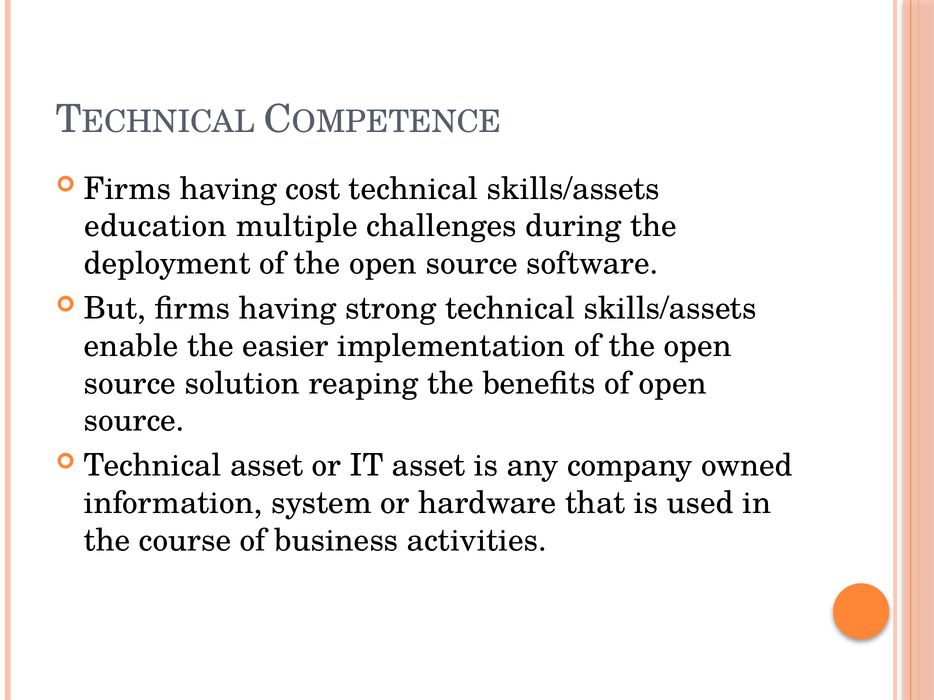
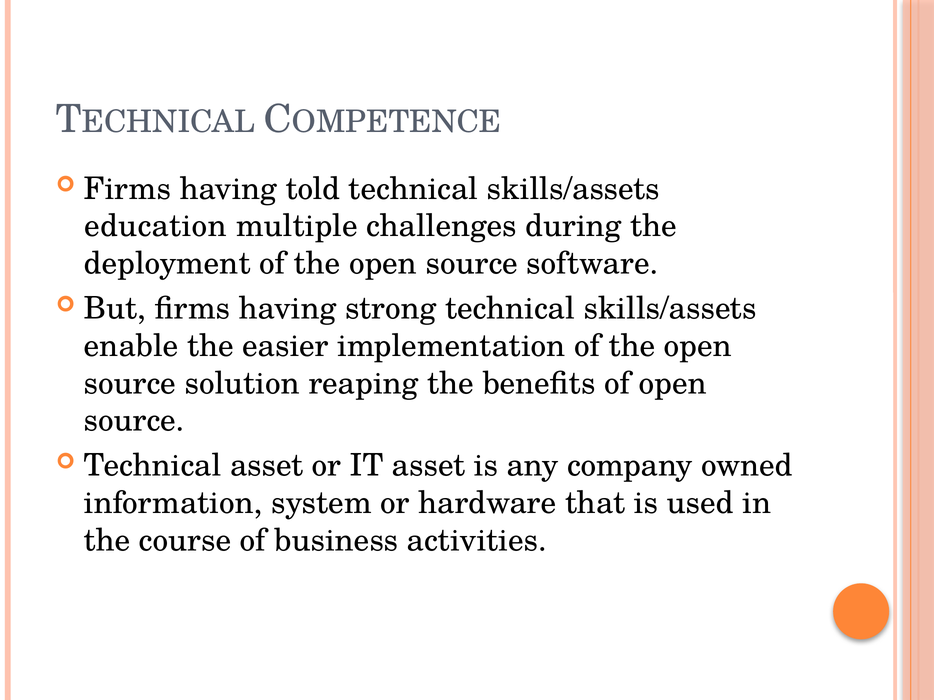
cost: cost -> told (313, 189)
